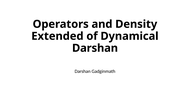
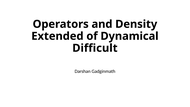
Darshan: Darshan -> Difficult (95, 48)
